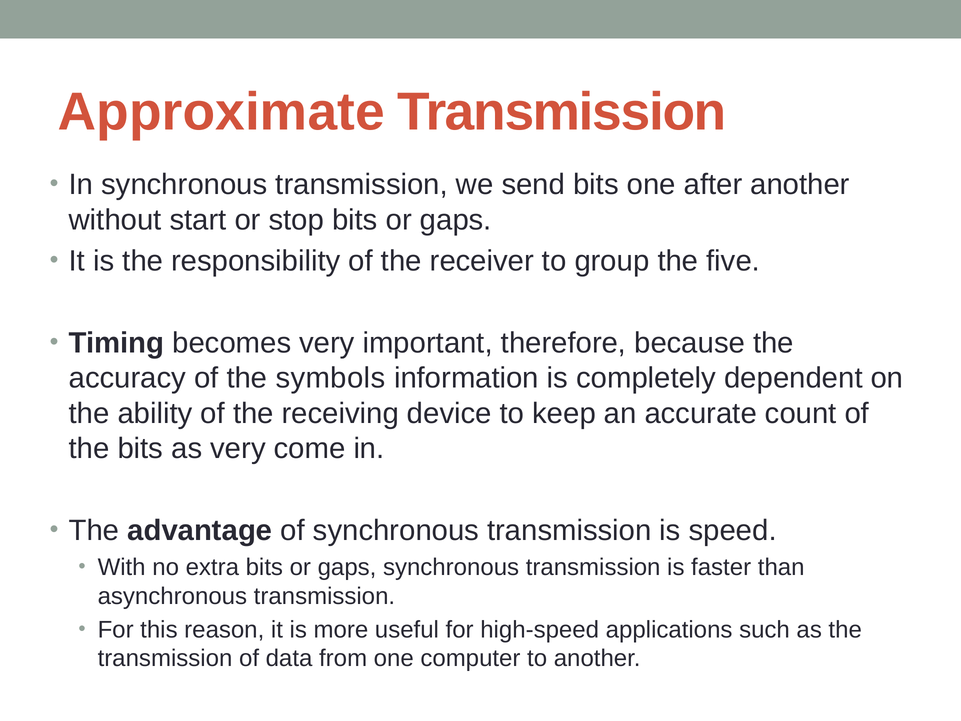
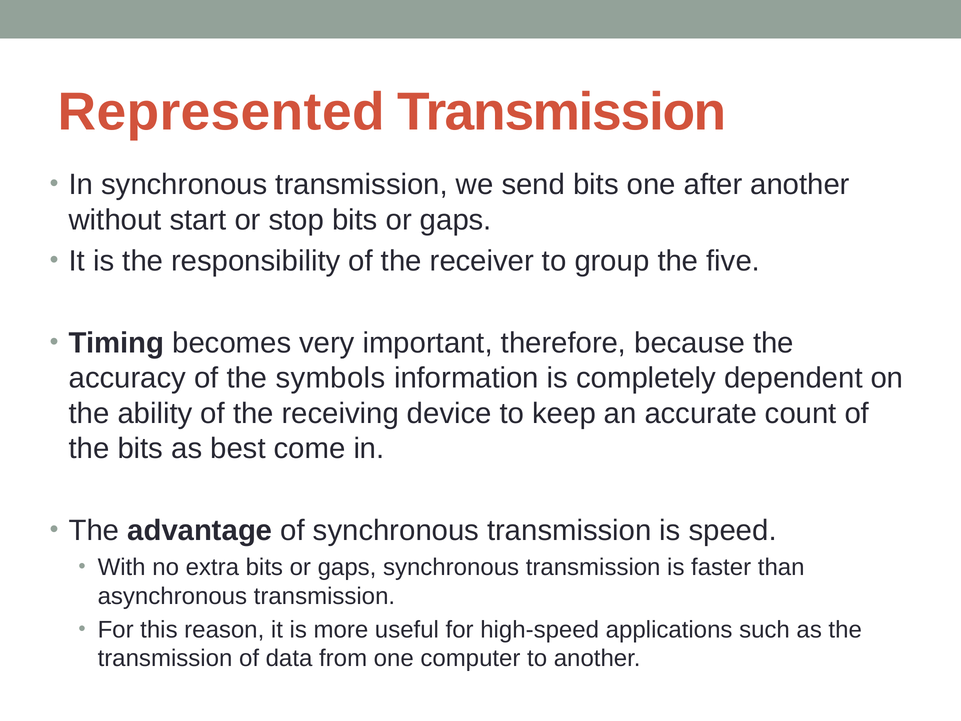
Approximate: Approximate -> Represented (221, 112)
as very: very -> best (238, 448)
